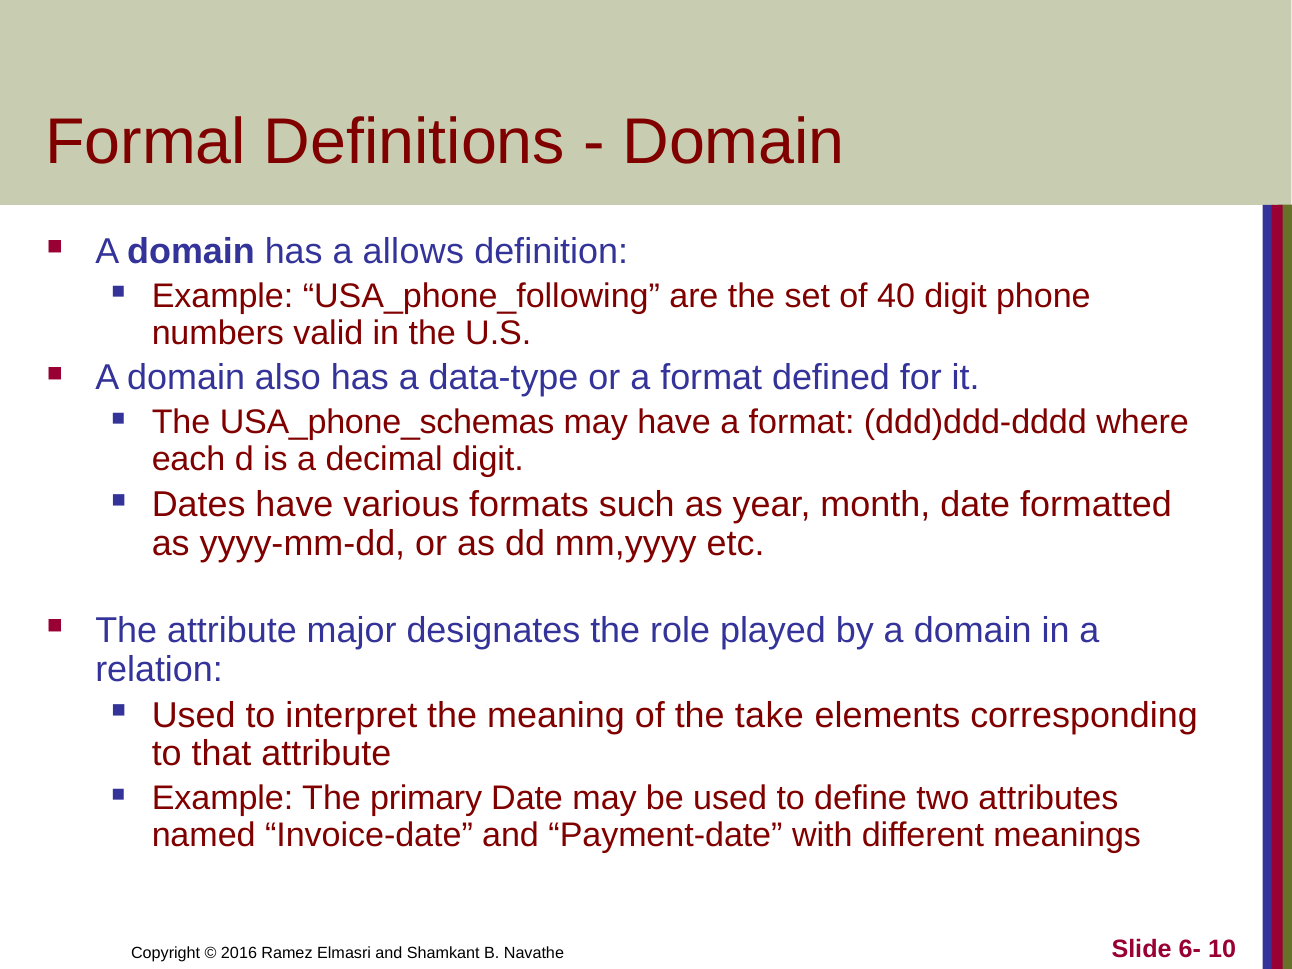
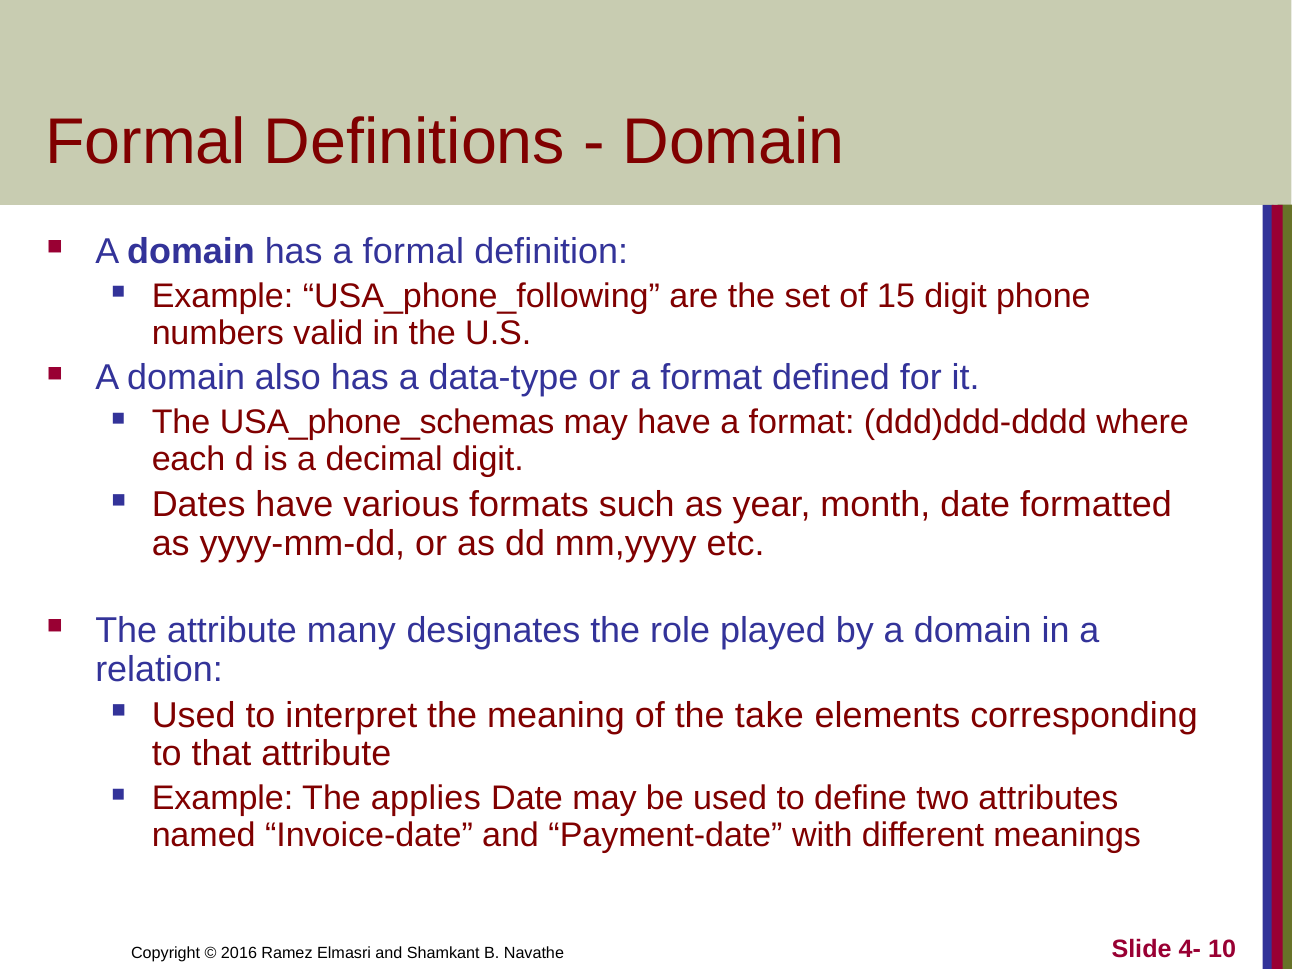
a allows: allows -> formal (413, 252)
40: 40 -> 15 (896, 296)
major: major -> many (351, 631)
primary: primary -> applies (426, 799)
6-: 6- -> 4- (1190, 949)
